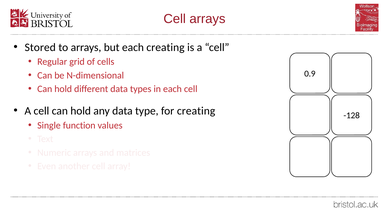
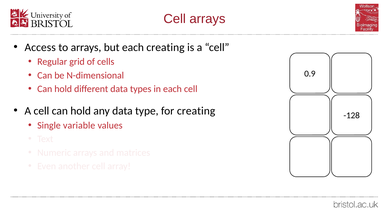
Stored: Stored -> Access (40, 47)
function: function -> variable (79, 125)
